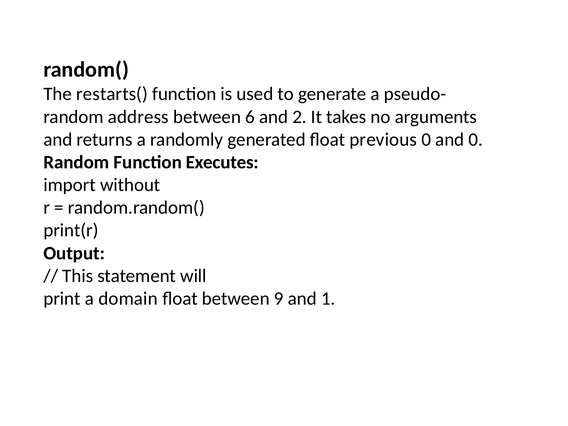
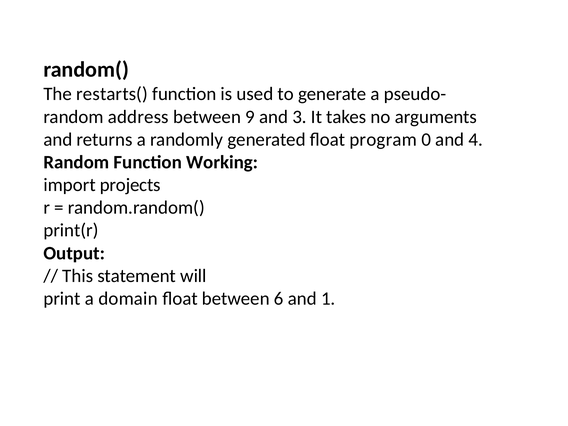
6: 6 -> 9 (250, 117)
2: 2 -> 3 (300, 117)
previous: previous -> program (383, 139)
and 0: 0 -> 4 (476, 139)
Executes: Executes -> Working (222, 162)
without: without -> projects (130, 185)
9: 9 -> 6 (279, 299)
